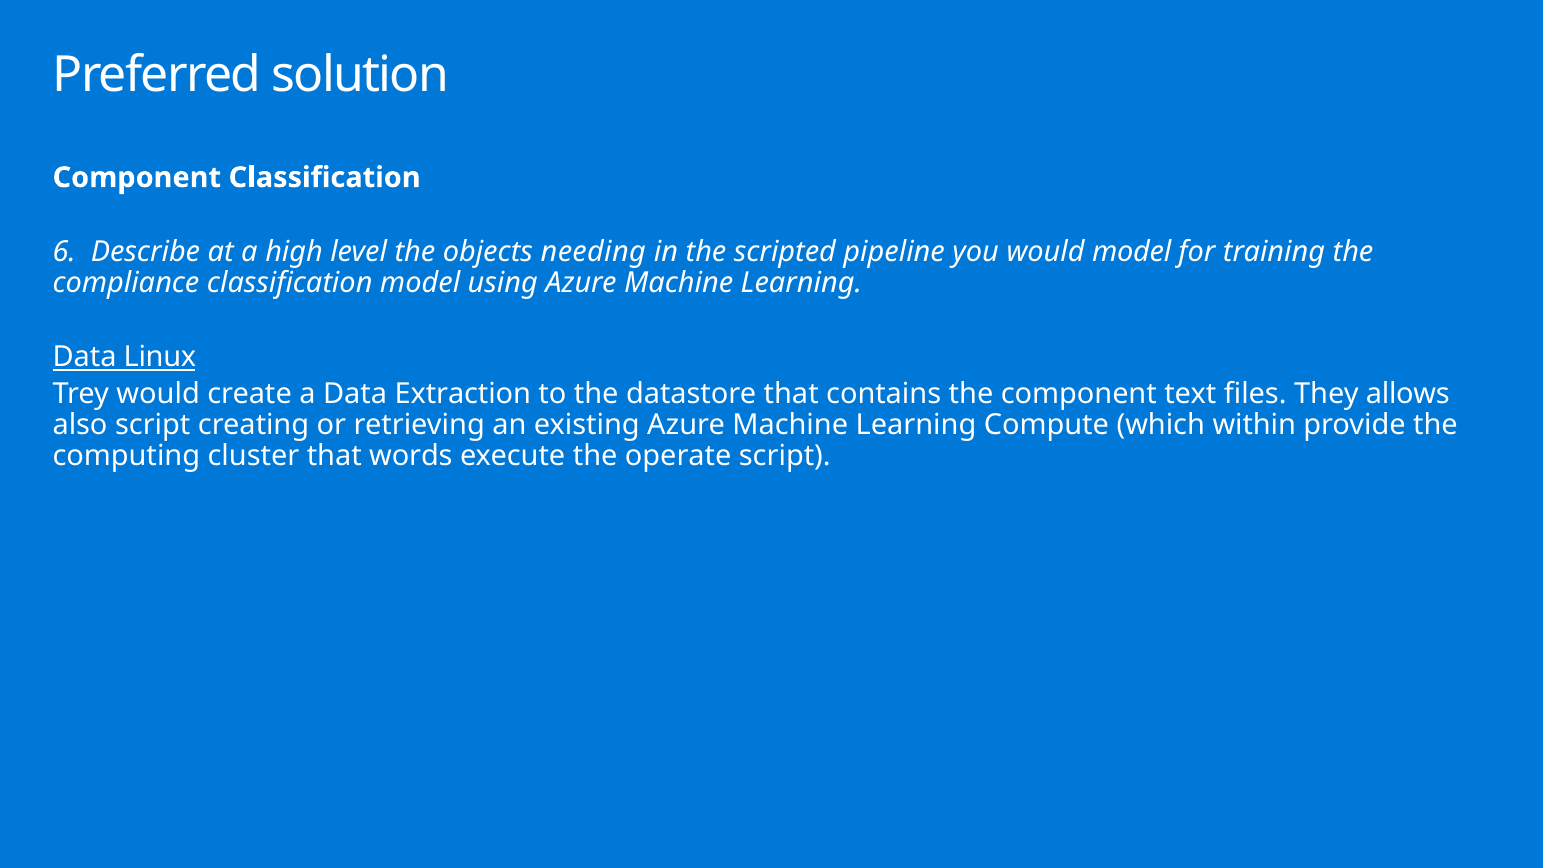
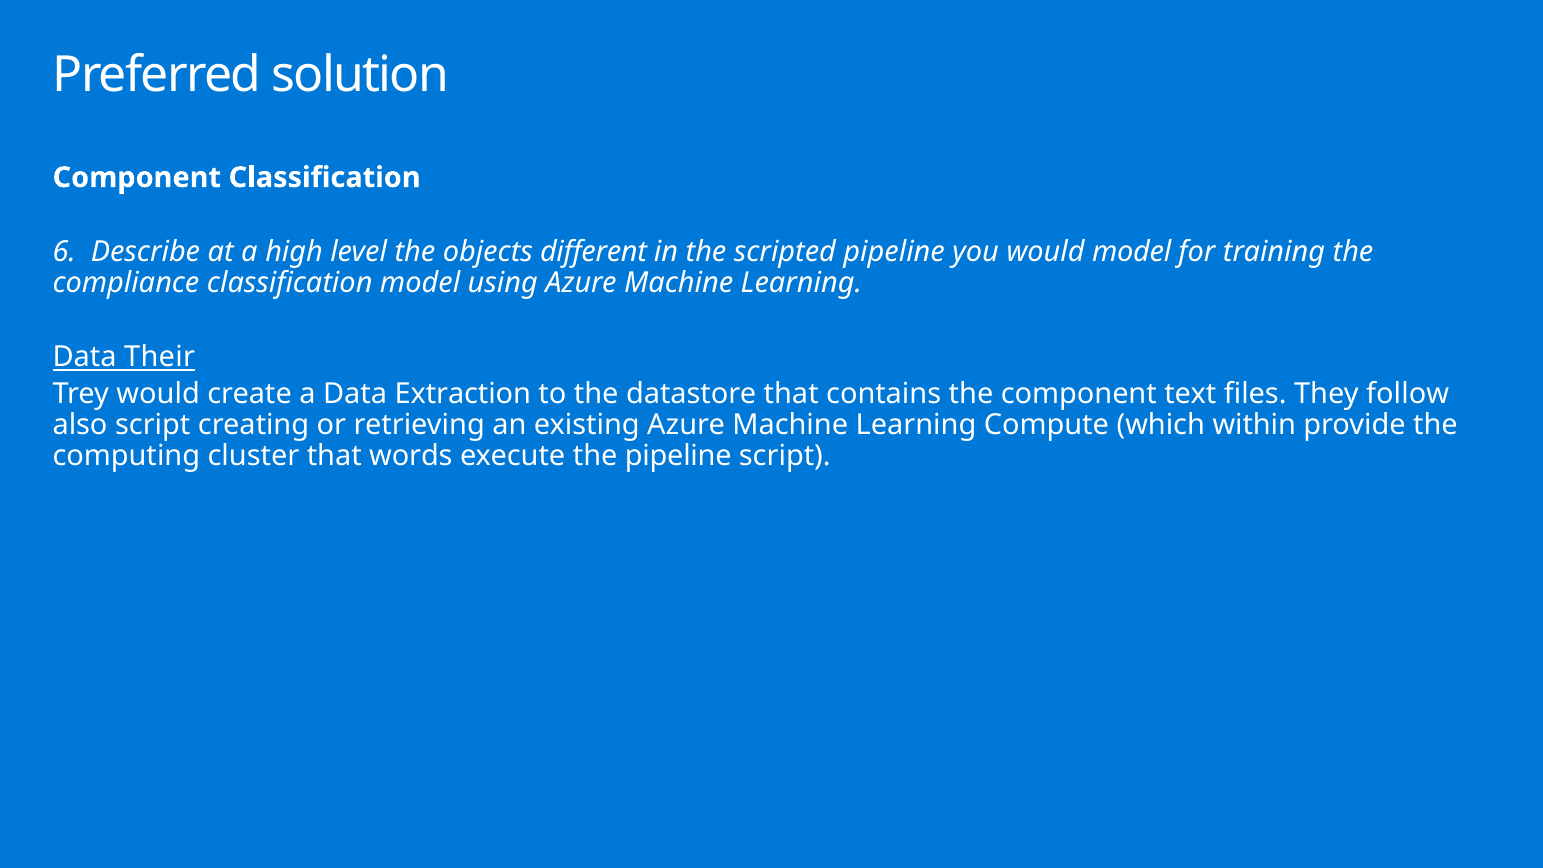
needing: needing -> different (594, 252)
Linux: Linux -> Their (160, 357)
allows: allows -> follow (1408, 394)
the operate: operate -> pipeline (678, 456)
